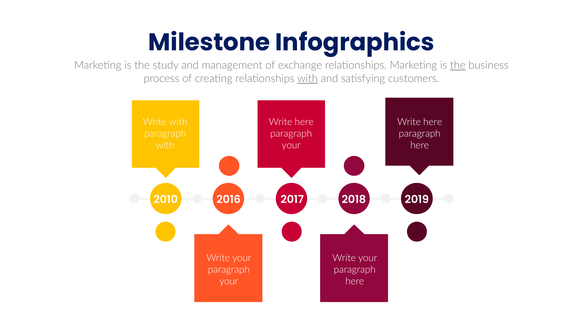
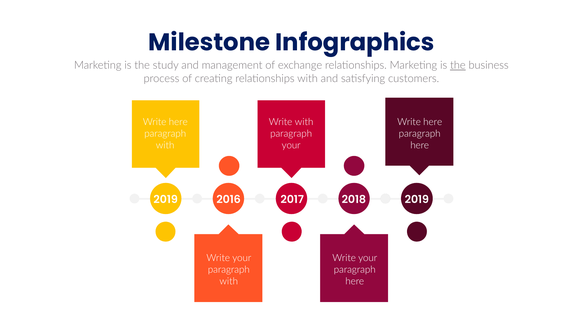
with underline: present -> none (308, 79)
with: with -> here (178, 122)
here: here -> with (304, 122)
2010: 2010 -> 2019 (166, 199)
your: your -> with (229, 281)
